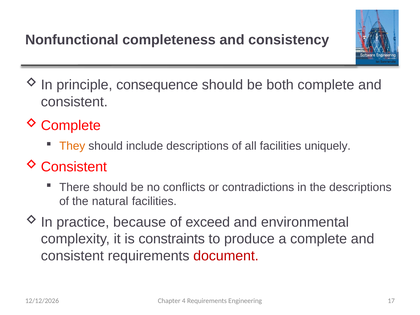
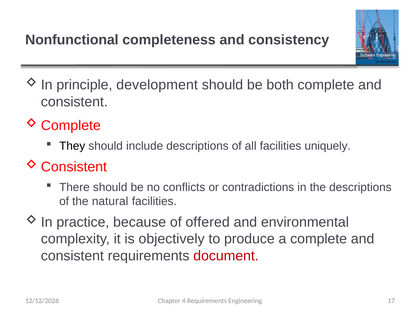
consequence: consequence -> development (157, 85)
They colour: orange -> black (72, 146)
exceed: exceed -> offered (208, 222)
constraints: constraints -> objectively (172, 239)
